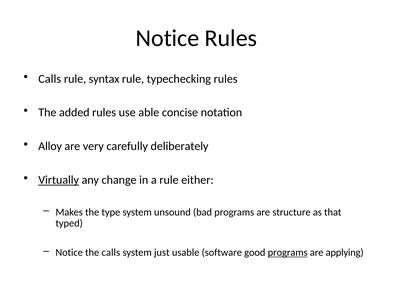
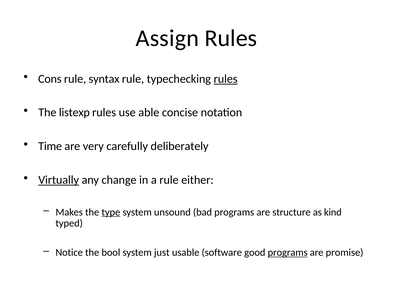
Notice: Notice -> Assign (167, 38)
Calls: Calls -> Cons (50, 79)
rules underline: none -> present (226, 79)
added: added -> listexp (74, 112)
Alloy: Alloy -> Time (50, 146)
type underline: none -> present (111, 212)
that: that -> kind (333, 212)
the calls: calls -> bool (111, 252)
applying: applying -> promise (345, 252)
